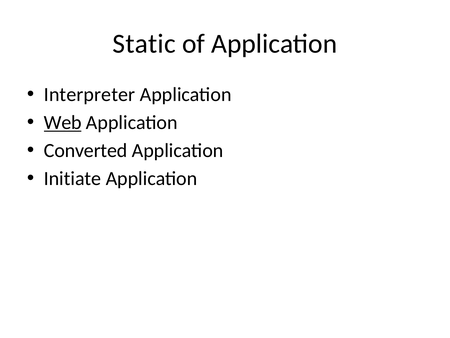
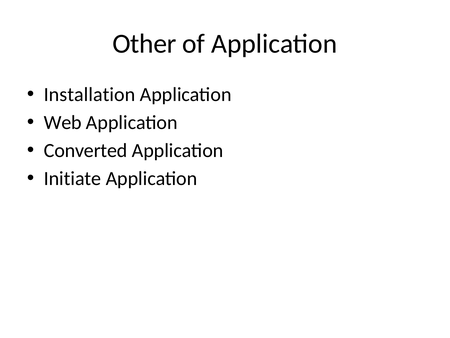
Static: Static -> Other (144, 44)
Interpreter: Interpreter -> Installation (90, 94)
Web underline: present -> none (63, 122)
